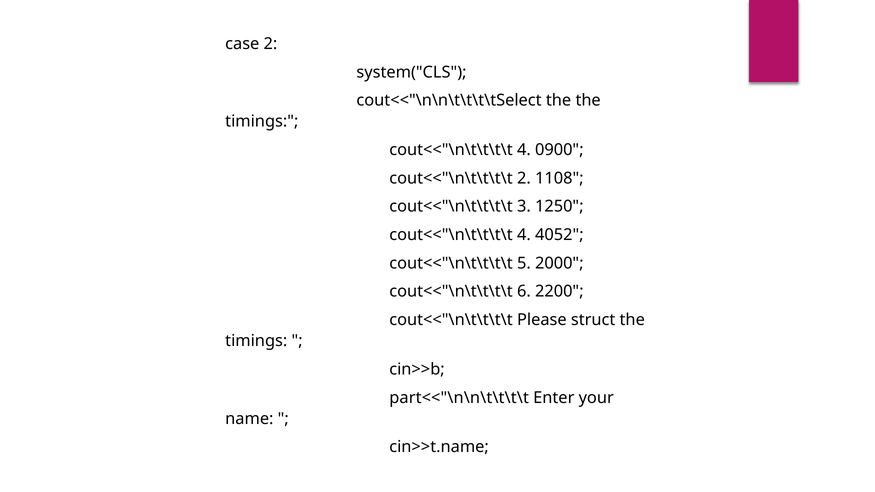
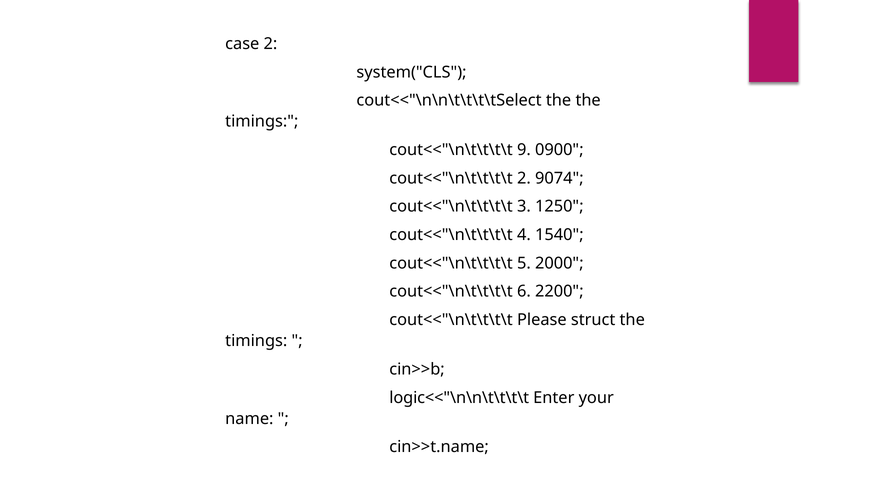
4: 4 -> 9 (524, 150)
1108: 1108 -> 9074 (559, 178)
4052: 4052 -> 1540 (559, 235)
part<<"\n\n\t\t\t\t: part<<"\n\n\t\t\t\t -> logic<<"\n\n\t\t\t\t (459, 398)
